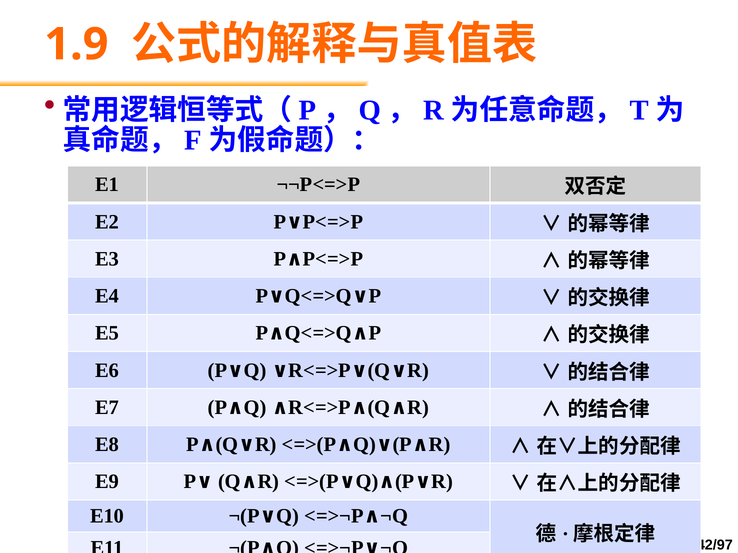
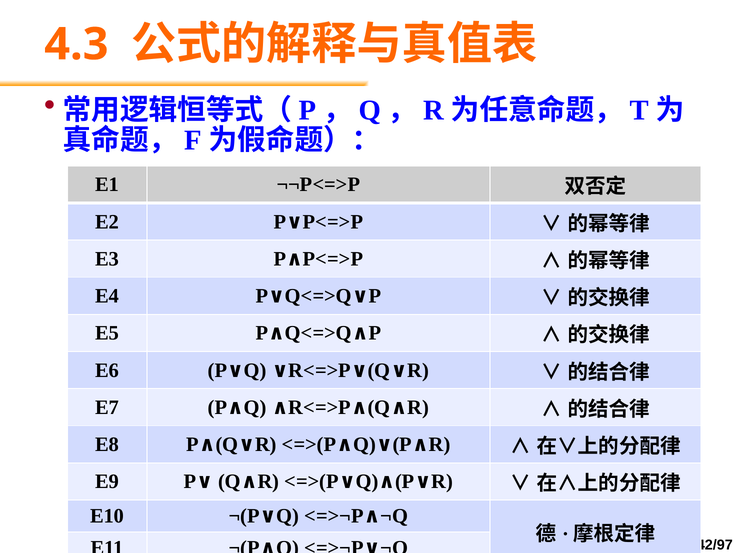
1.9: 1.9 -> 4.3 (76, 44)
